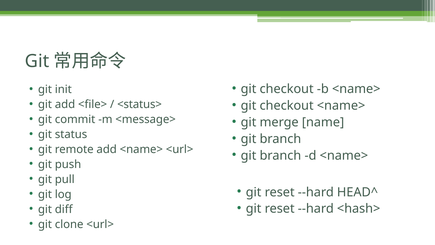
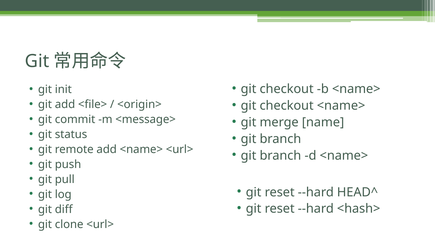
<status>: <status> -> <origin> (139, 104)
